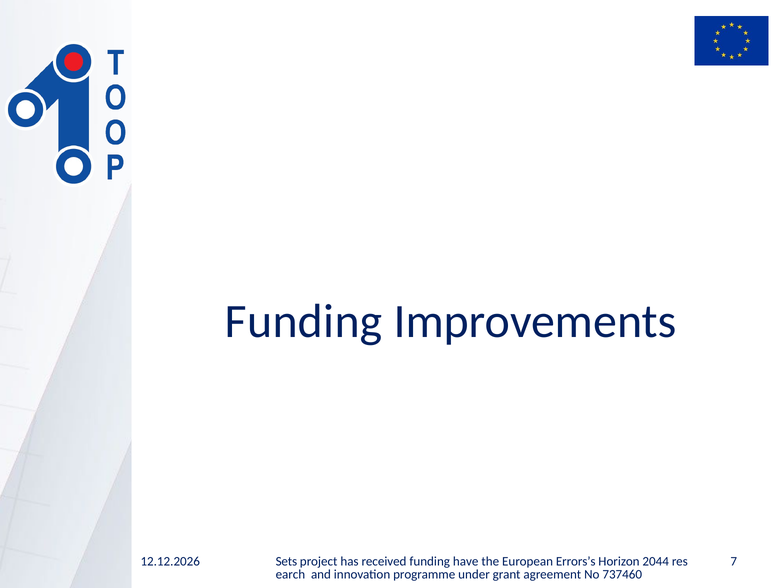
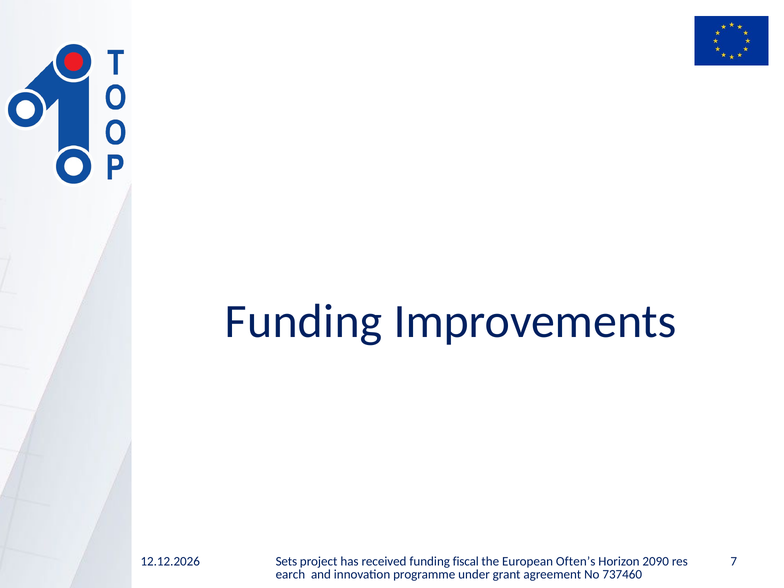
have: have -> fiscal (466, 561)
Errors’s: Errors’s -> Often’s (576, 561)
2044: 2044 -> 2090 (656, 561)
